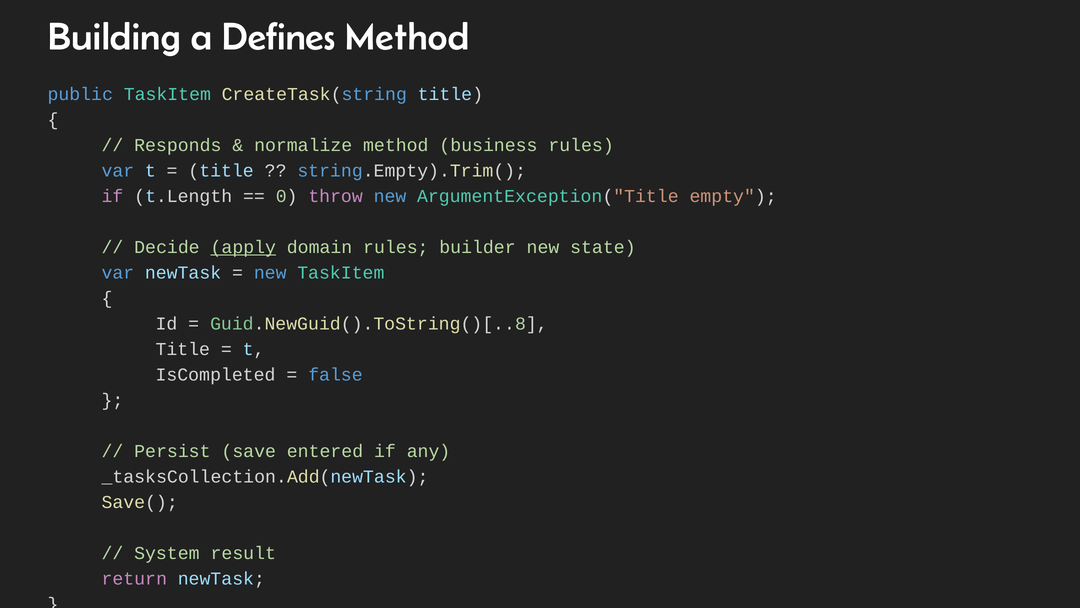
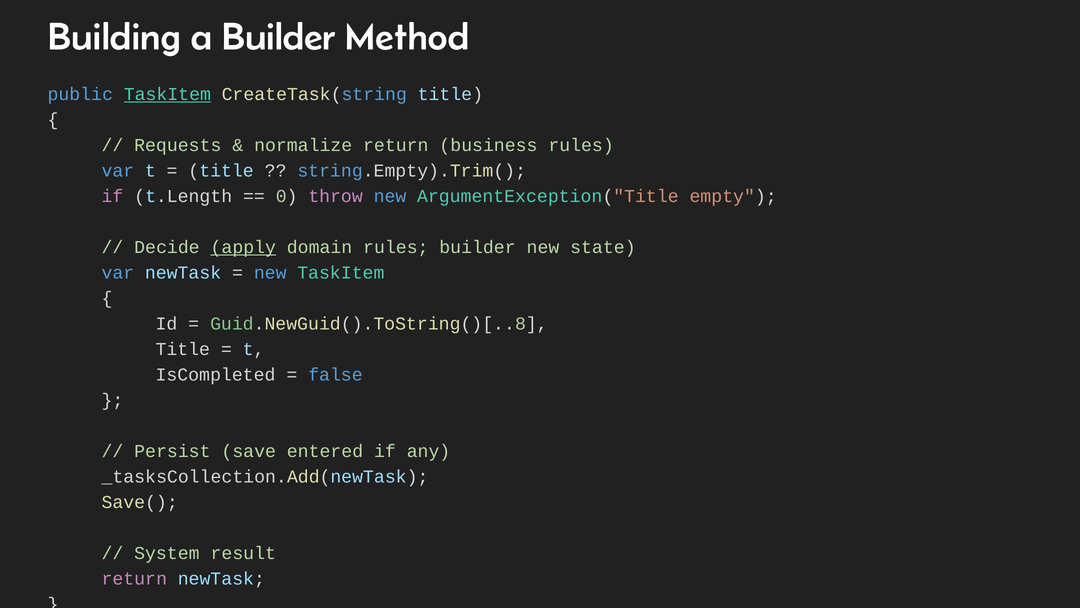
a Defines: Defines -> Builder (279, 37)
TaskItem underline: none -> present (167, 94)
Responds: Responds -> Requests (178, 145)
normalize method: method -> return (396, 145)
